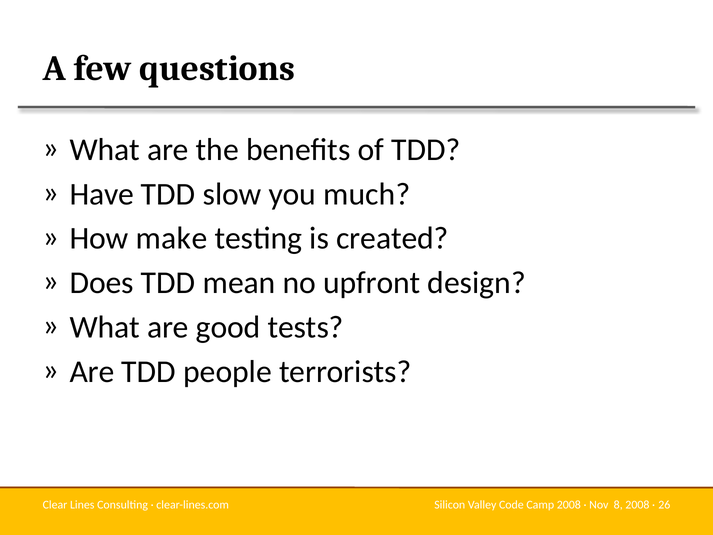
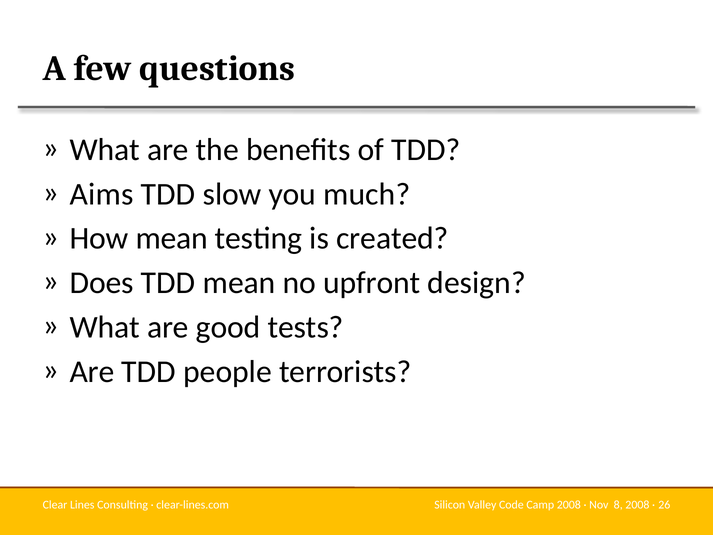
Have: Have -> Aims (102, 194)
How make: make -> mean (172, 238)
